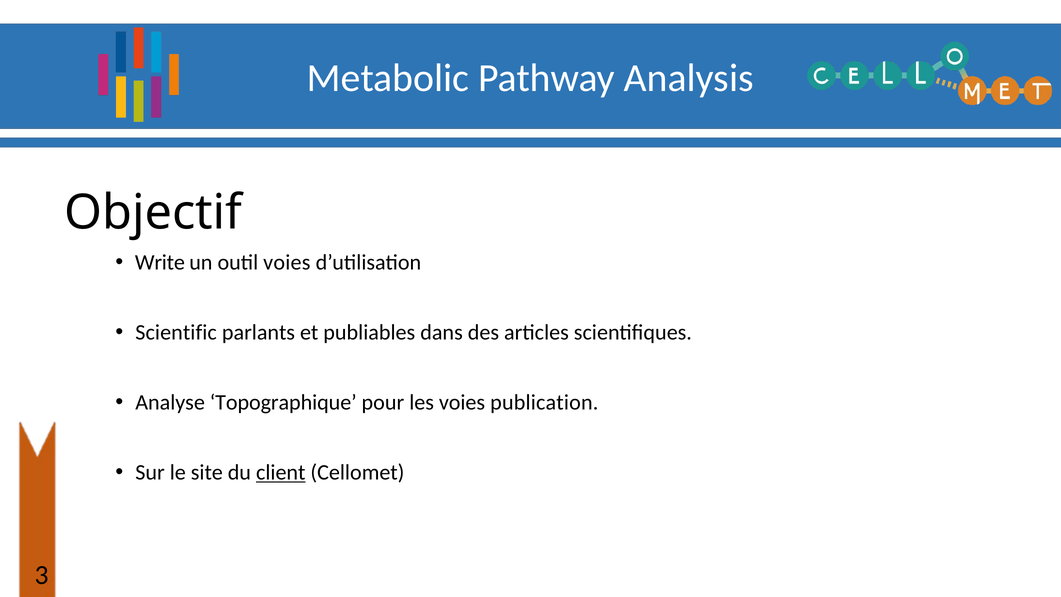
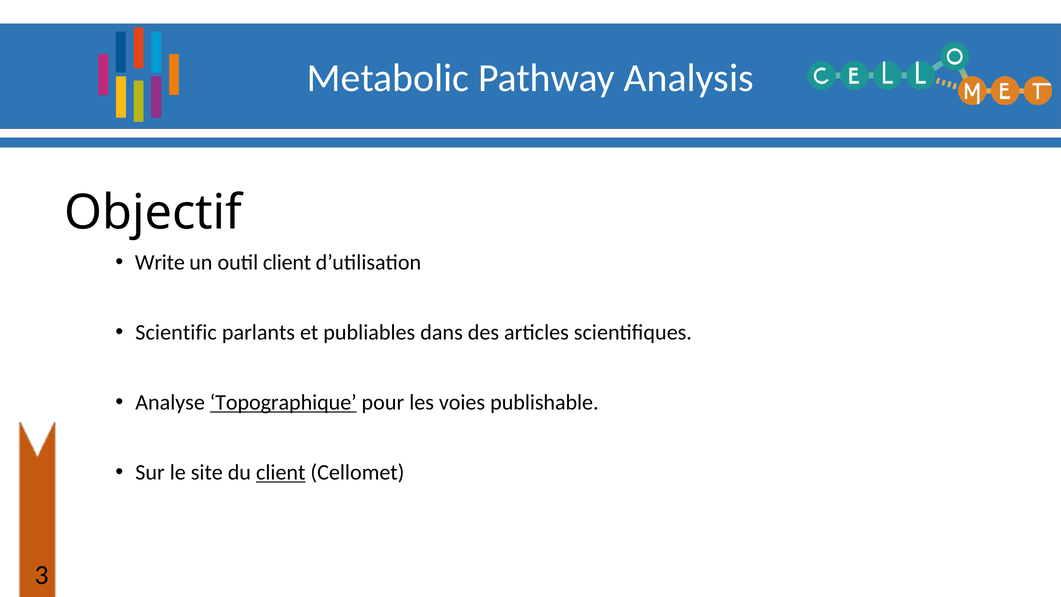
outil voies: voies -> client (287, 263)
Topographique underline: none -> present (283, 402)
publication: publication -> publishable (544, 402)
